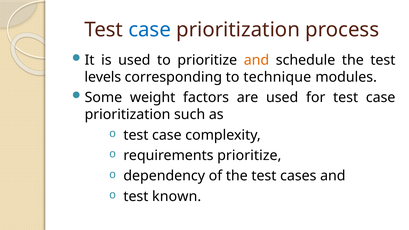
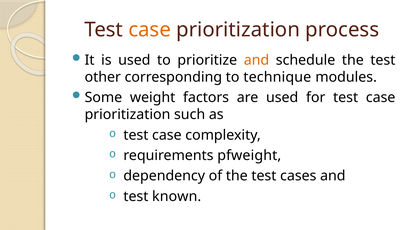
case colour: blue -> orange (150, 30)
levels: levels -> other (103, 77)
requirements prioritize: prioritize -> pfweight (249, 156)
